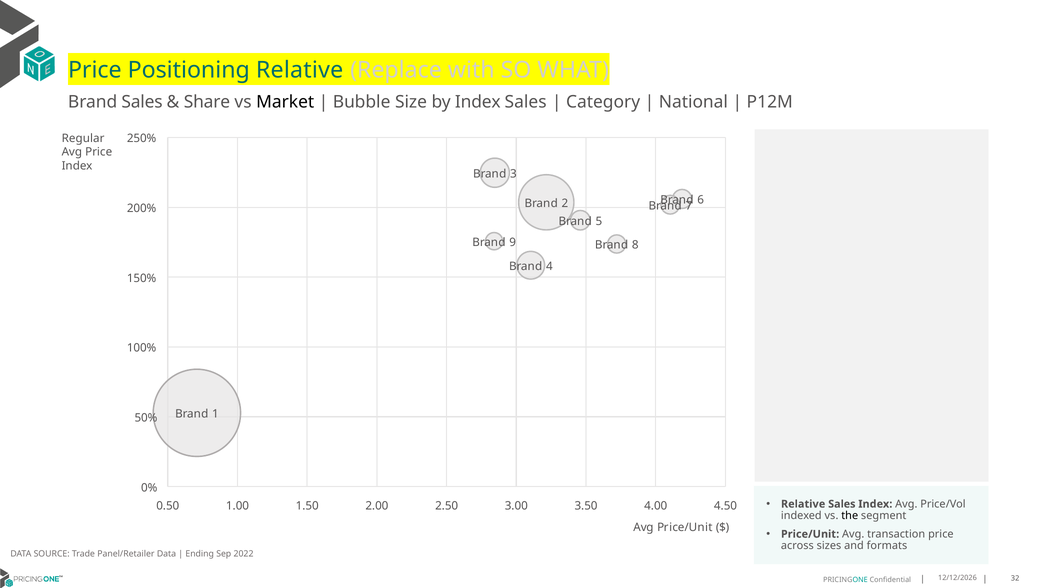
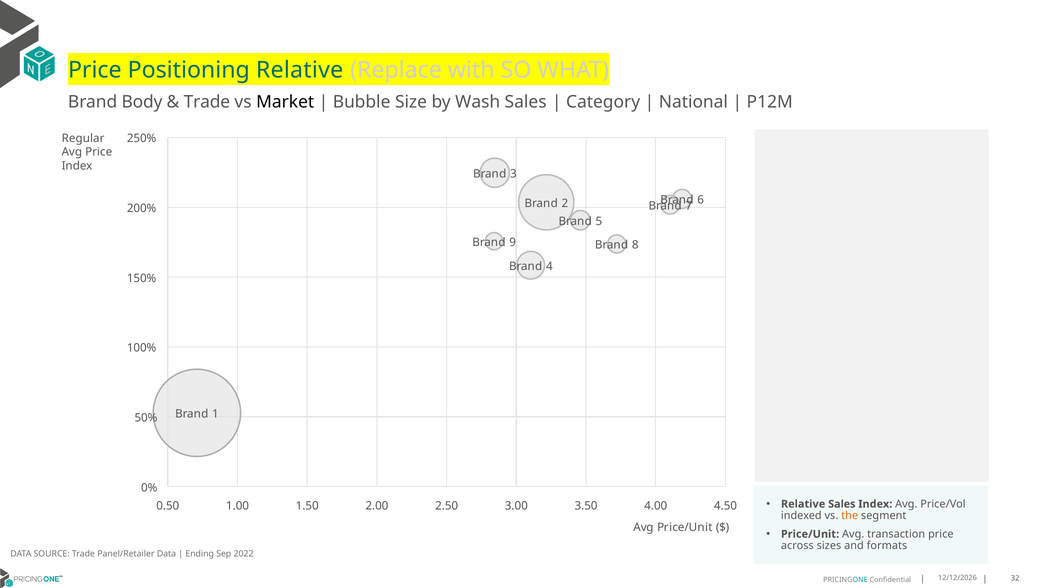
Brand Sales: Sales -> Body (142, 102)
Share: Share -> Trade (207, 102)
by Index: Index -> Wash (478, 102)
the colour: black -> orange (850, 516)
